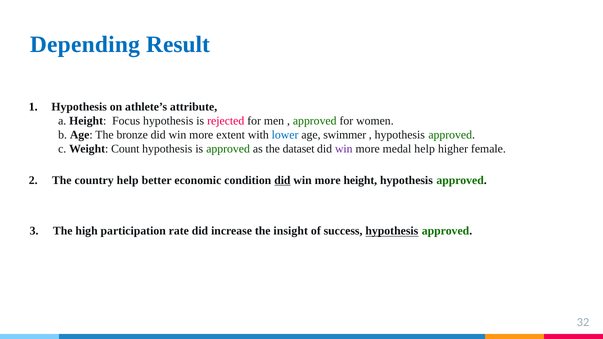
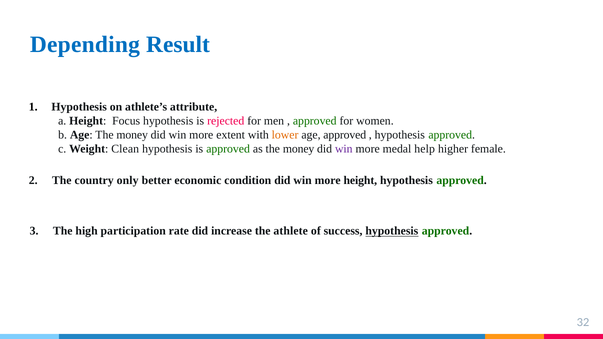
Age The bronze: bronze -> money (132, 135)
lower colour: blue -> orange (285, 135)
age swimmer: swimmer -> approved (345, 135)
Count: Count -> Clean (125, 149)
as the dataset: dataset -> money (299, 149)
country help: help -> only (128, 180)
did underline: present -> none (282, 180)
insight: insight -> athlete (291, 231)
